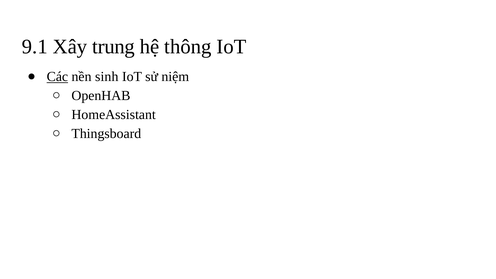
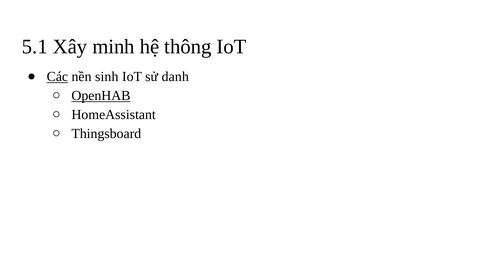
9.1: 9.1 -> 5.1 (35, 47)
trung: trung -> minh (113, 47)
niệm: niệm -> danh (175, 77)
OpenHAB underline: none -> present (101, 96)
